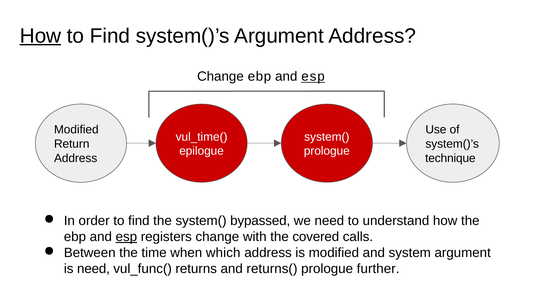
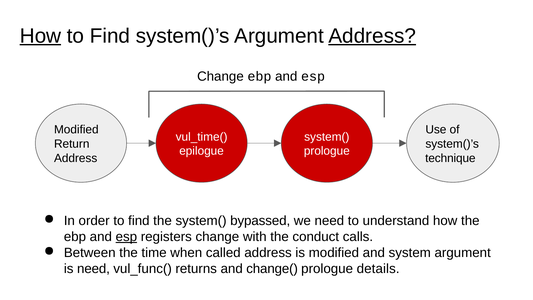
Address underline: none -> present (372, 36)
esp underline: present -> none (313, 76)
covered: covered -> conduct (316, 237)
which: which -> called (223, 253)
returns(: returns( -> change( (272, 269)
further: further -> details (378, 269)
